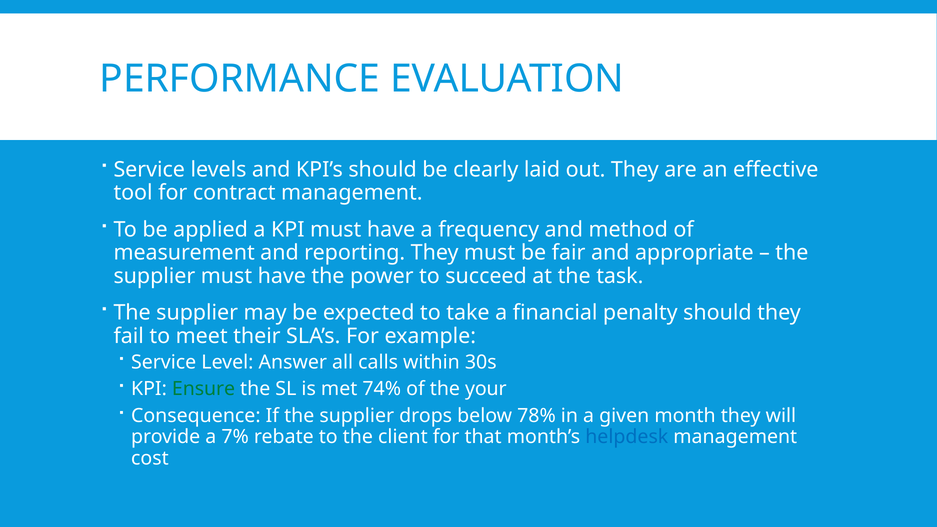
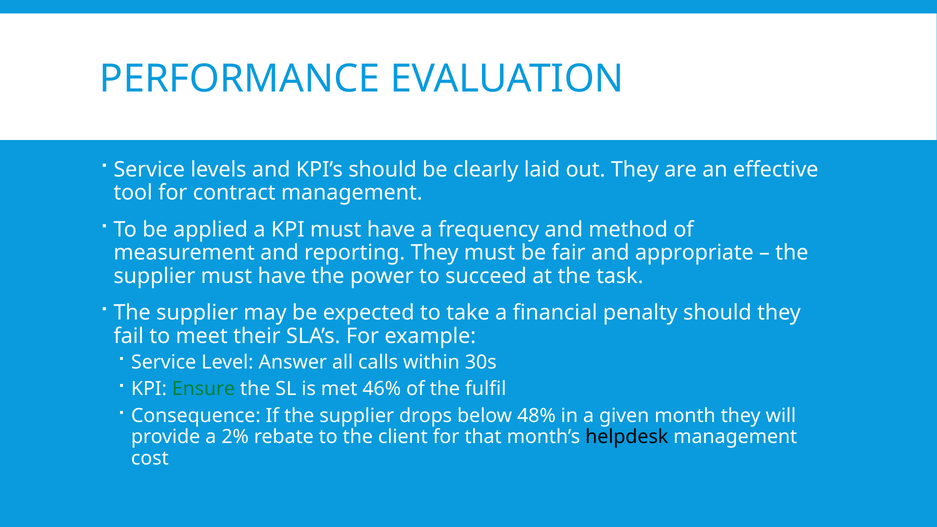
74%: 74% -> 46% (382, 389)
your: your -> fulfil (486, 389)
78%: 78% -> 48% (536, 416)
7%: 7% -> 2% (235, 437)
helpdesk colour: blue -> black (627, 437)
